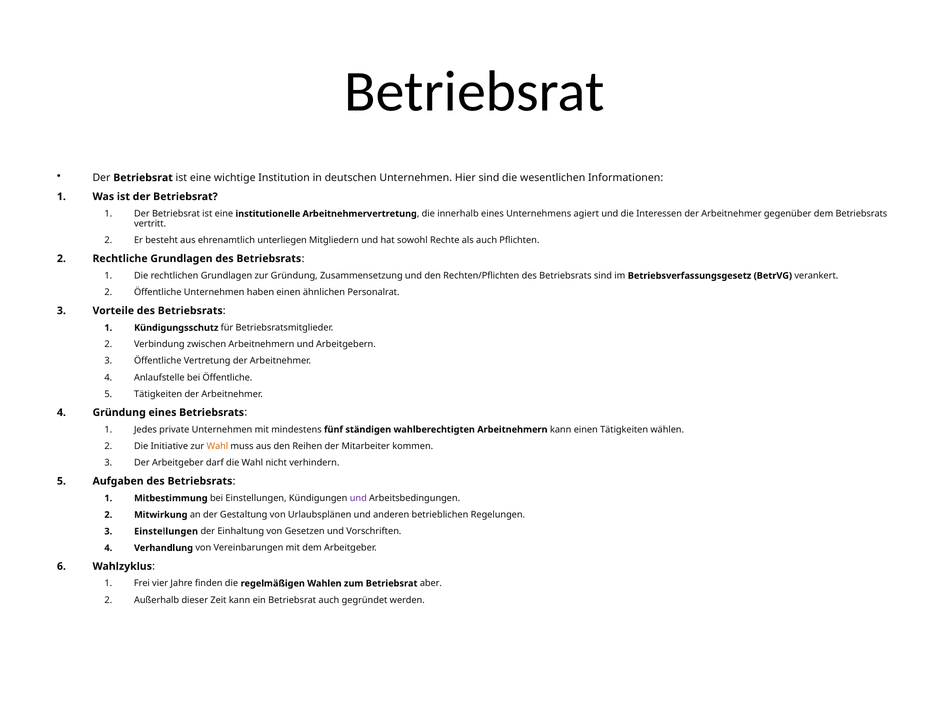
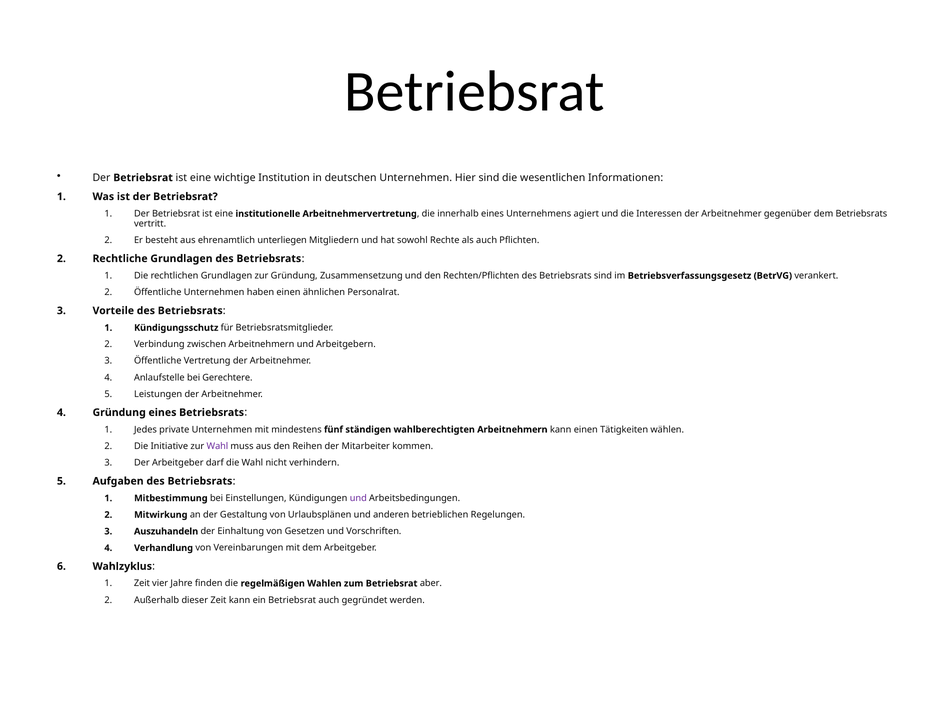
bei Öffentliche: Öffentliche -> Gerechtere (227, 378)
Tätigkeiten: Tätigkeiten -> Leistungen (158, 394)
Wahl colour: orange -> purple (217, 447)
Einstellungen: Einstellungen -> Auszuhandeln (166, 532)
Frei: Frei -> Zeit (142, 584)
